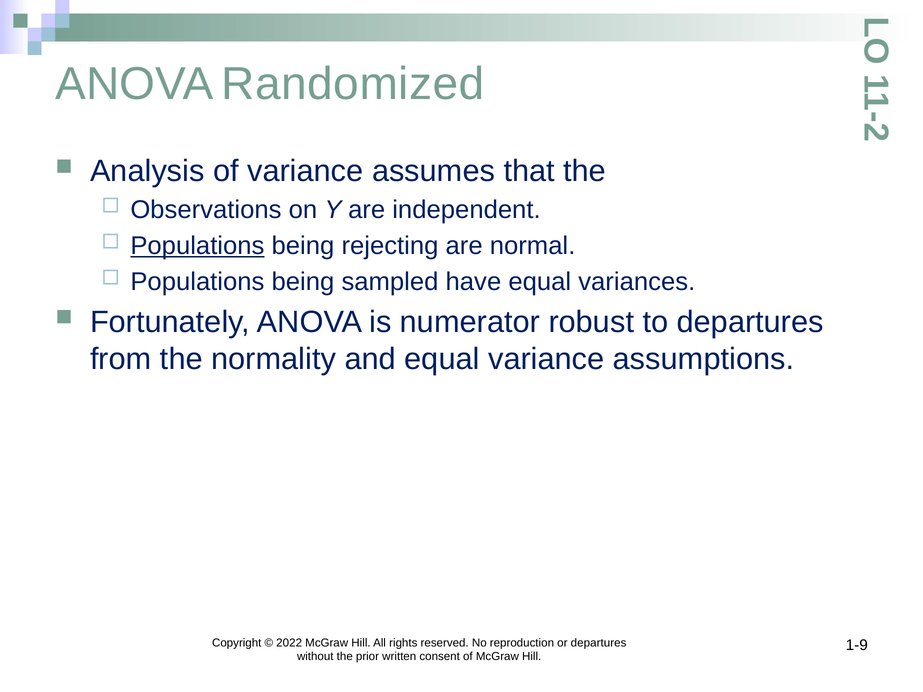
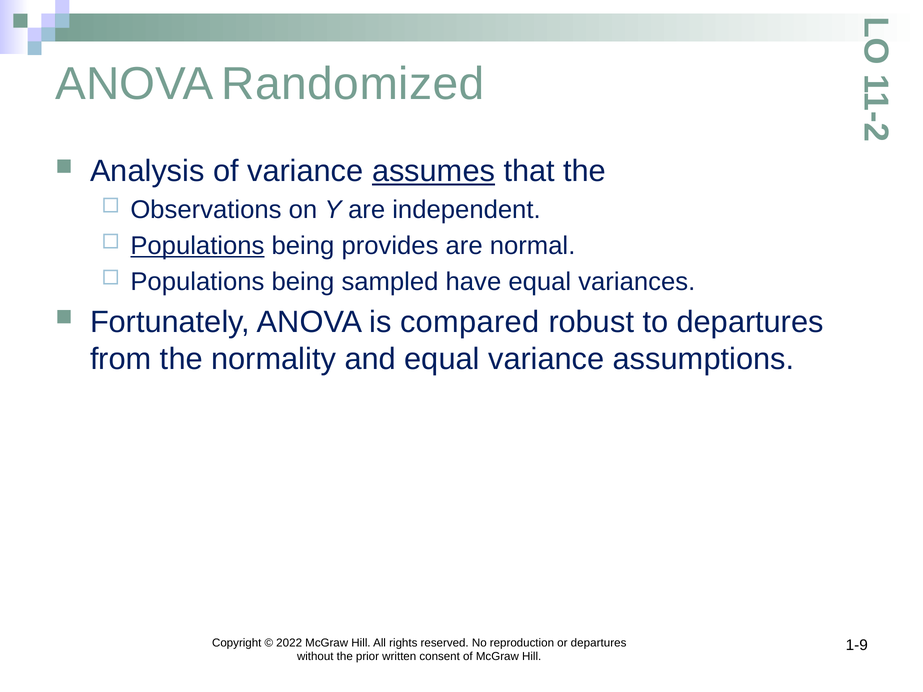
assumes underline: none -> present (434, 171)
rejecting: rejecting -> provides (390, 246)
numerator: numerator -> compared (470, 322)
